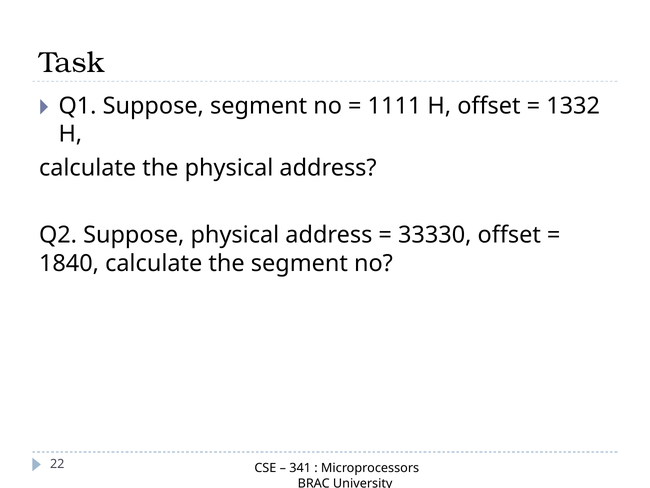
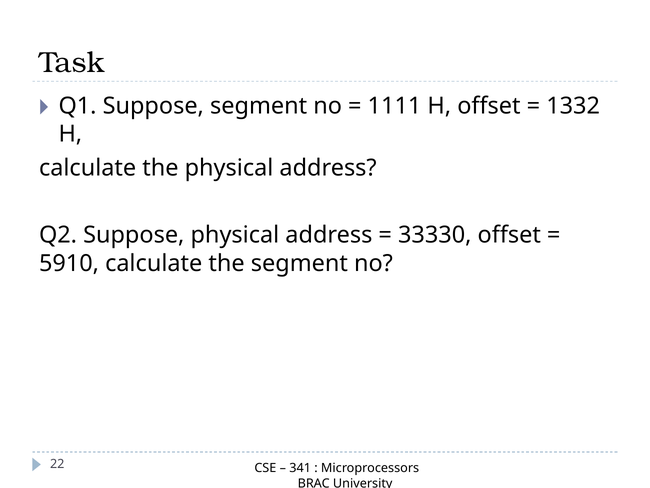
1840: 1840 -> 5910 (69, 263)
